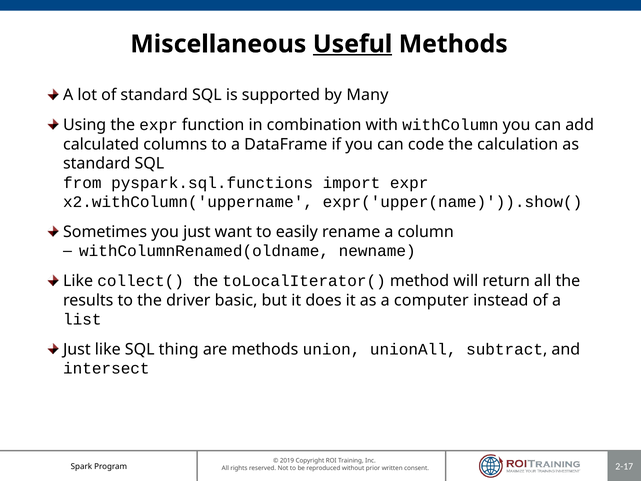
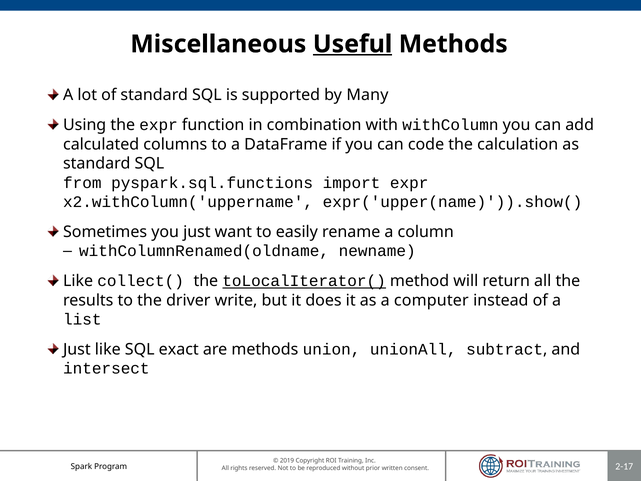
toLocalIterator( underline: none -> present (304, 281)
basic: basic -> write (236, 300)
thing: thing -> exact (179, 349)
